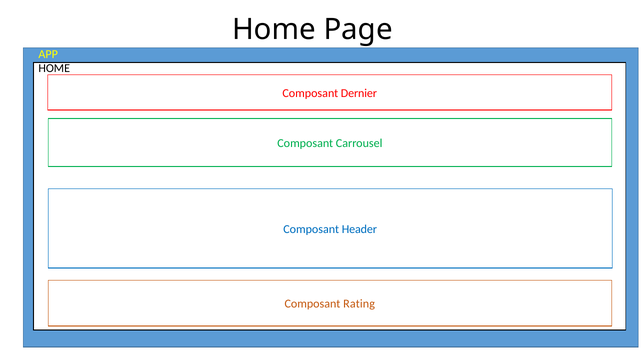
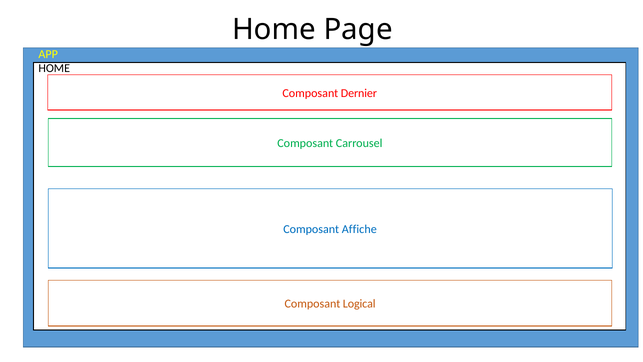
Header: Header -> Affiche (359, 229)
Rating: Rating -> Logical (359, 304)
